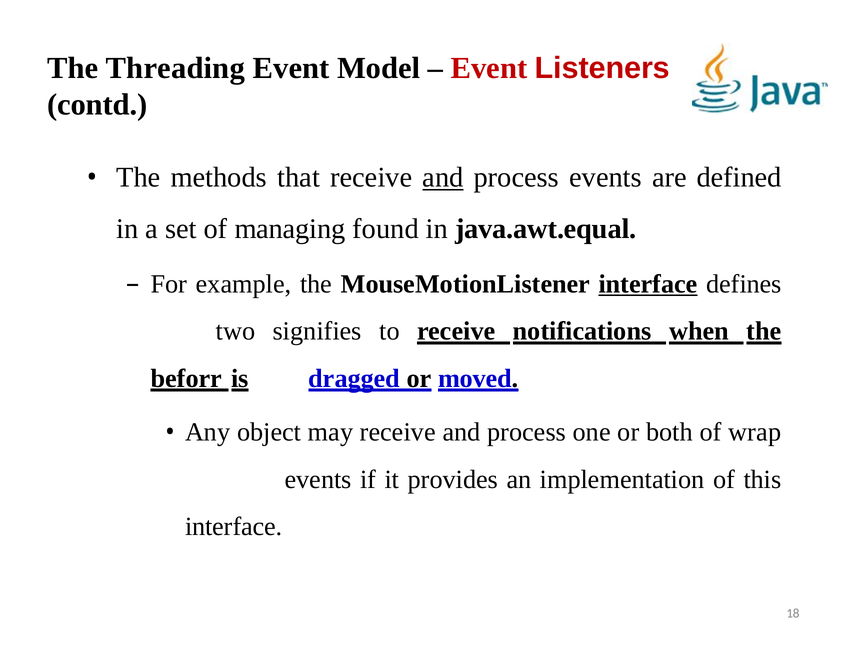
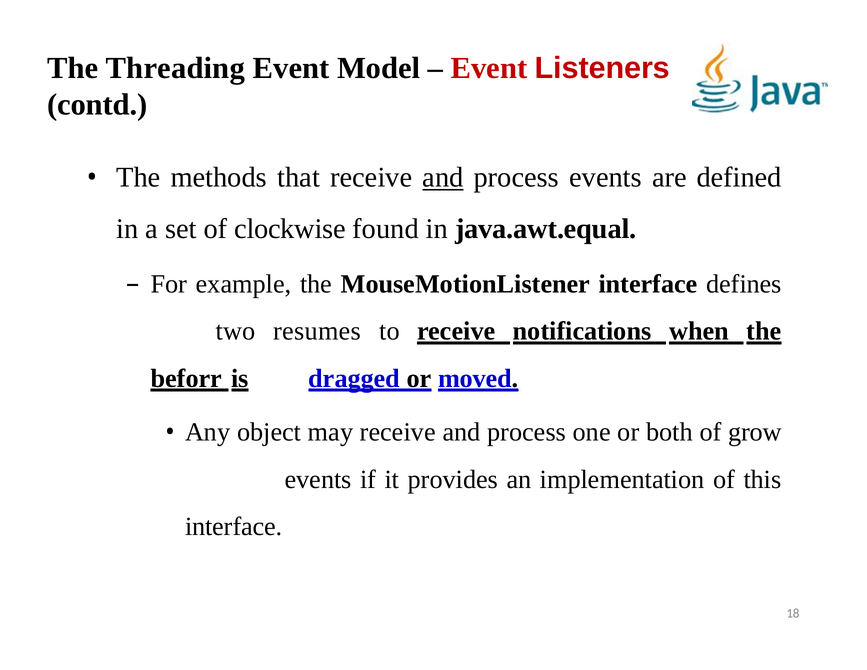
managing: managing -> clockwise (290, 229)
interface underline: present -> none (648, 284)
signifies: signifies -> resumes (317, 331)
wrap: wrap -> grow (755, 432)
